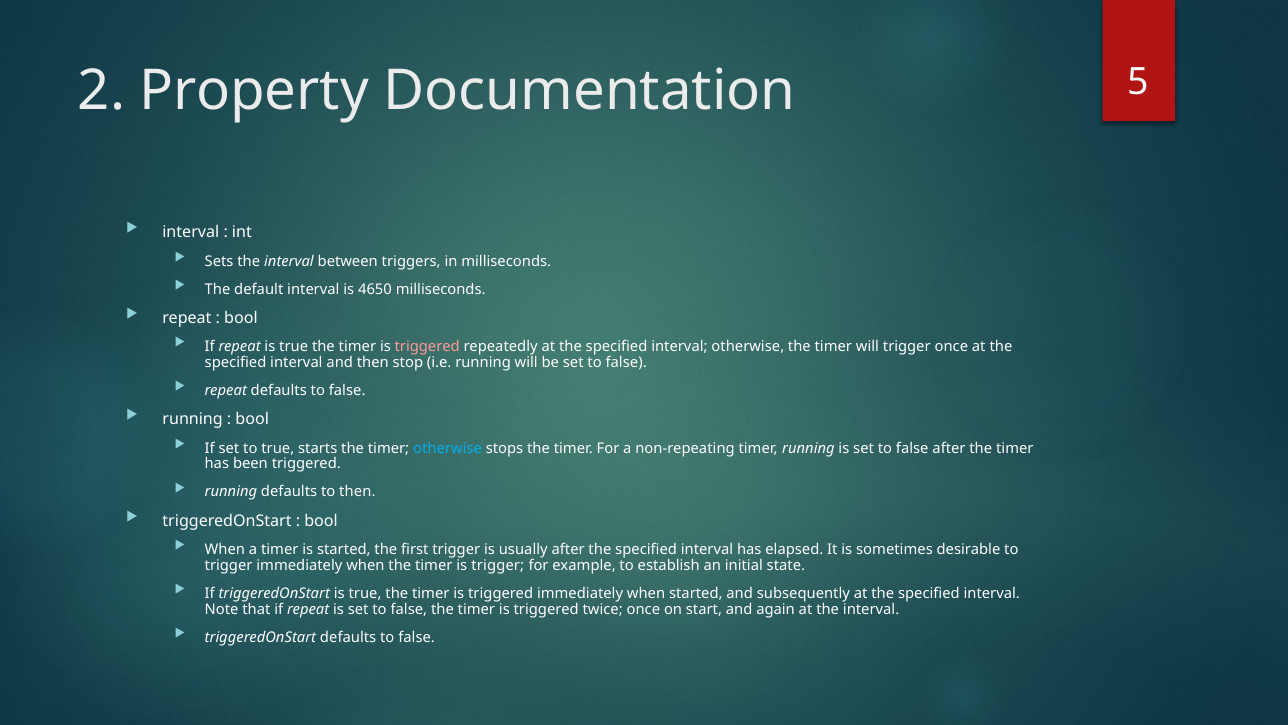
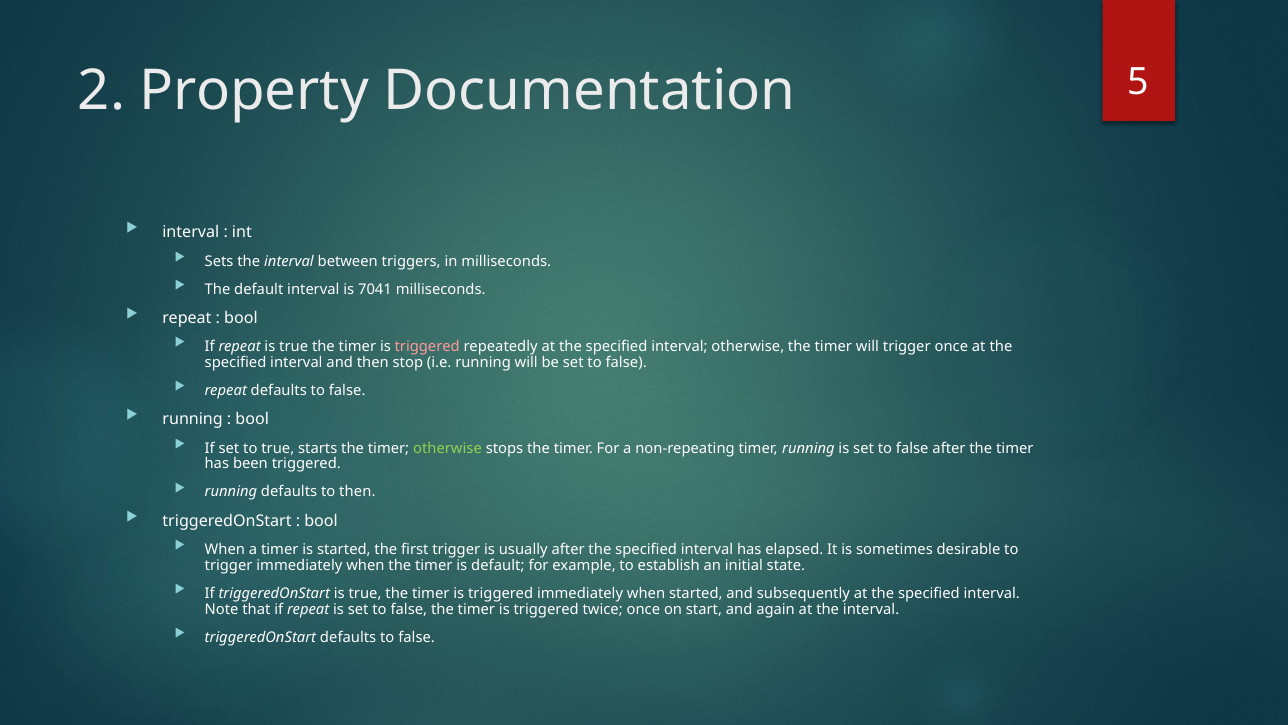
4650: 4650 -> 7041 (375, 289)
otherwise colour: light blue -> light green (447, 448)
is trigger: trigger -> default (498, 565)
